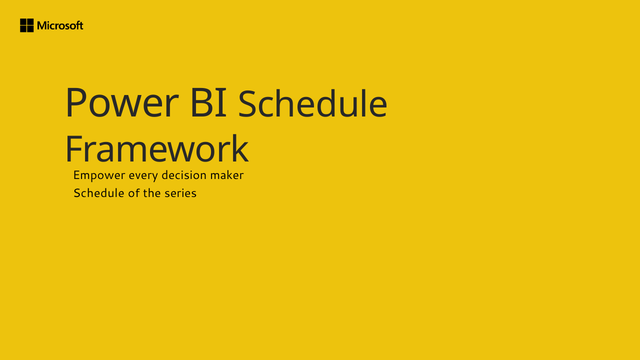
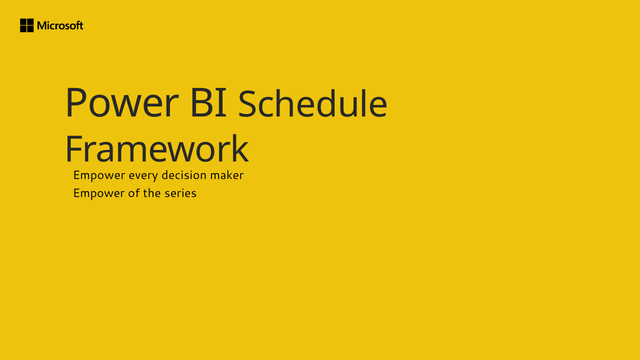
Schedule: Schedule -> Empower (99, 193)
